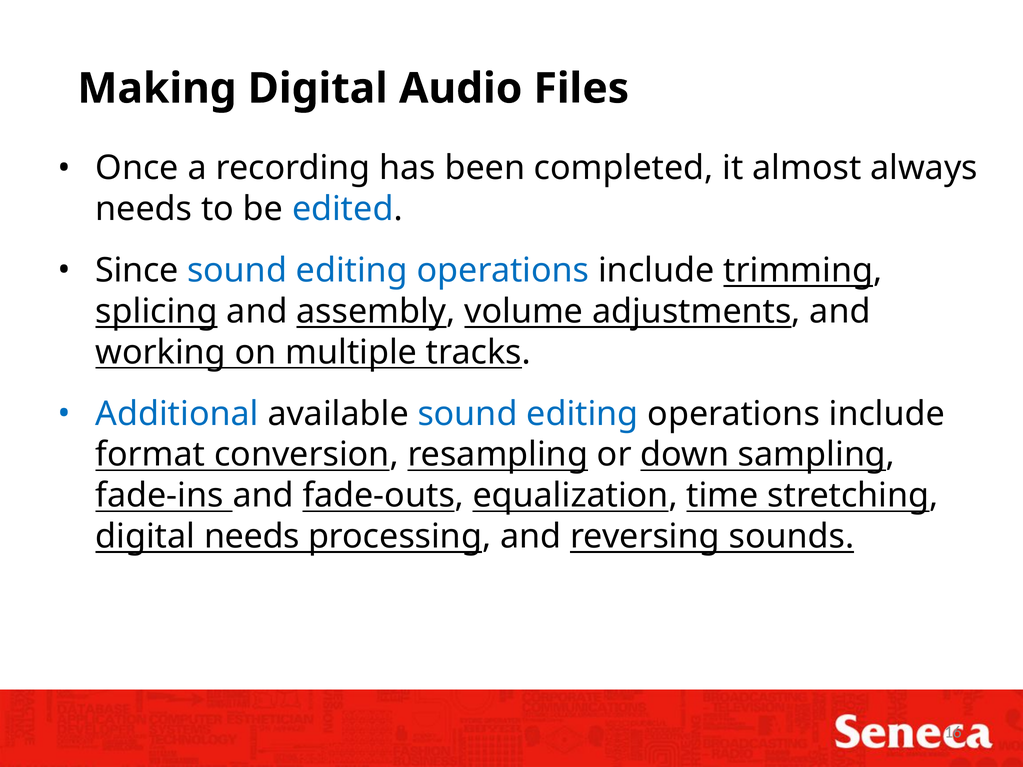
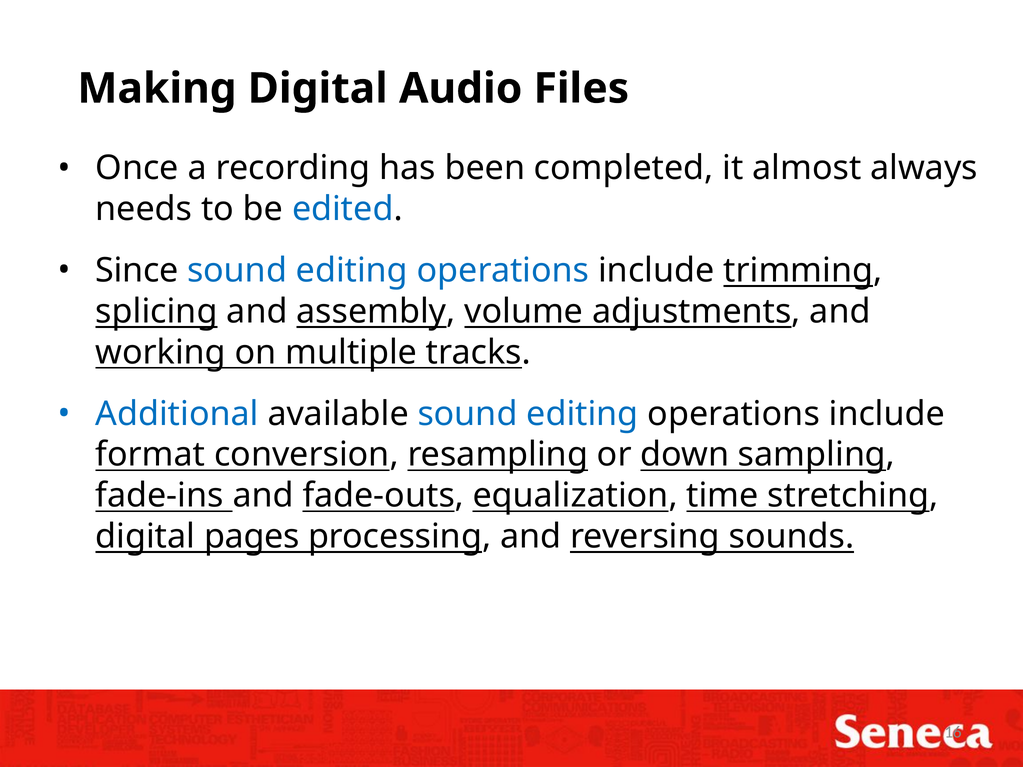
digital needs: needs -> pages (252, 537)
